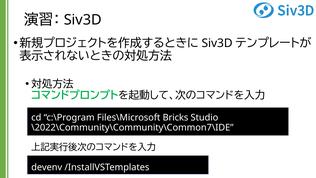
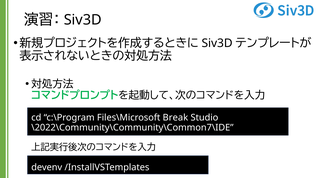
Bricks: Bricks -> Break (175, 117)
